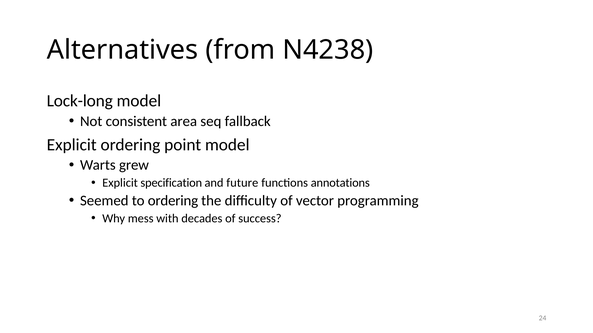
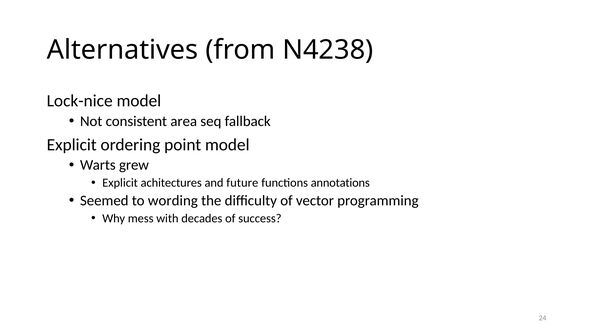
Lock-long: Lock-long -> Lock-nice (80, 101)
specification: specification -> achitectures (171, 183)
to ordering: ordering -> wording (173, 201)
